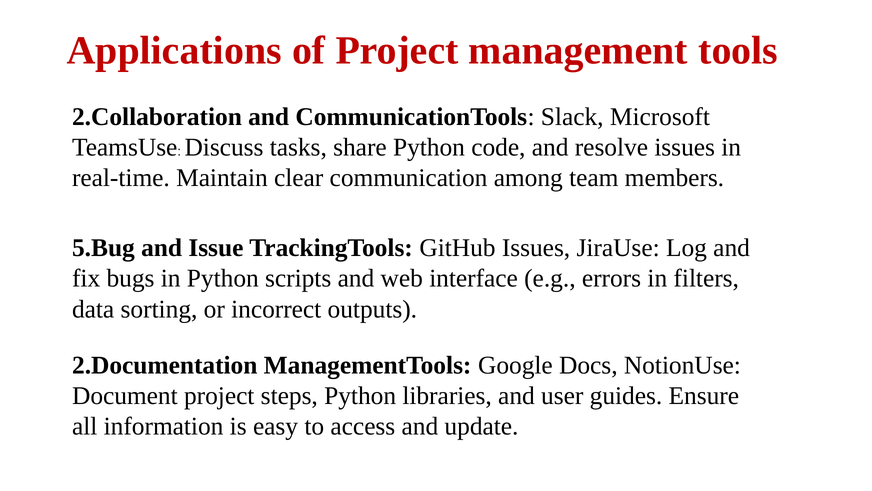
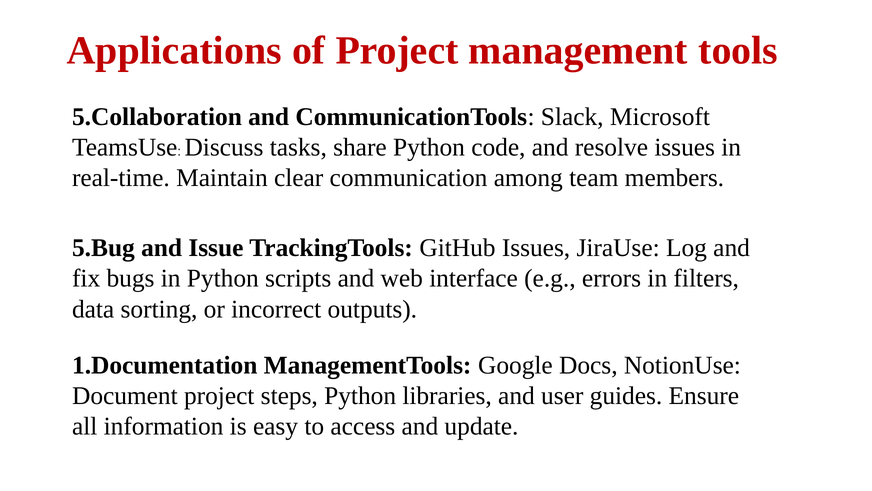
2.Collaboration: 2.Collaboration -> 5.Collaboration (157, 117)
2.Documentation: 2.Documentation -> 1.Documentation (165, 365)
